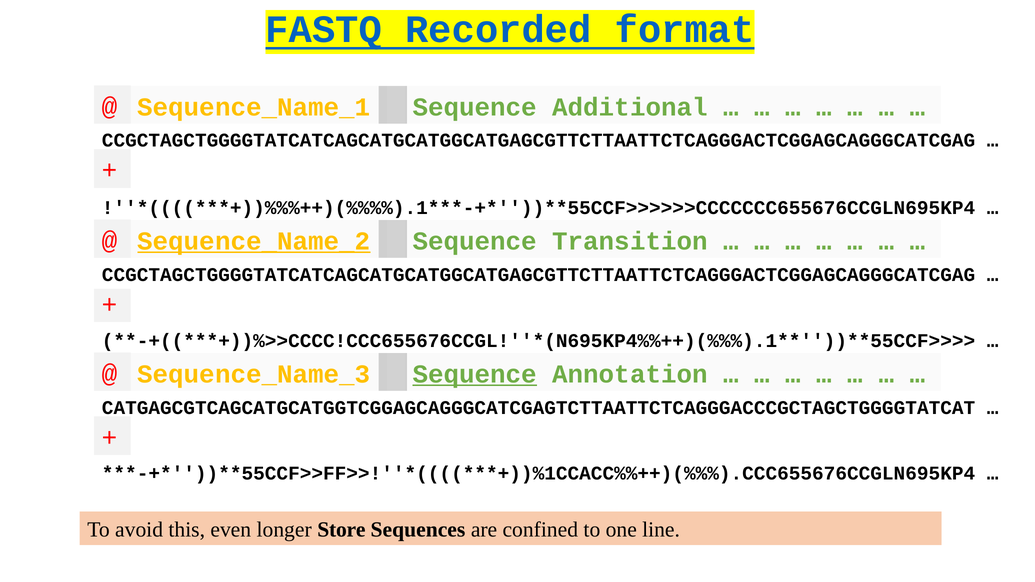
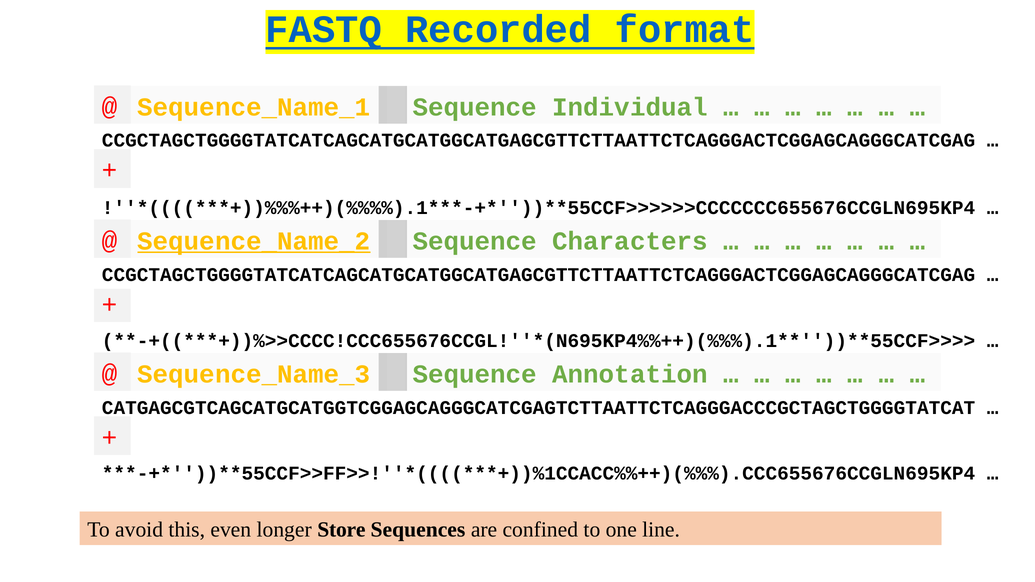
Additional: Additional -> Individual (630, 107)
Transition: Transition -> Characters (630, 241)
Sequence underline: present -> none (475, 374)
